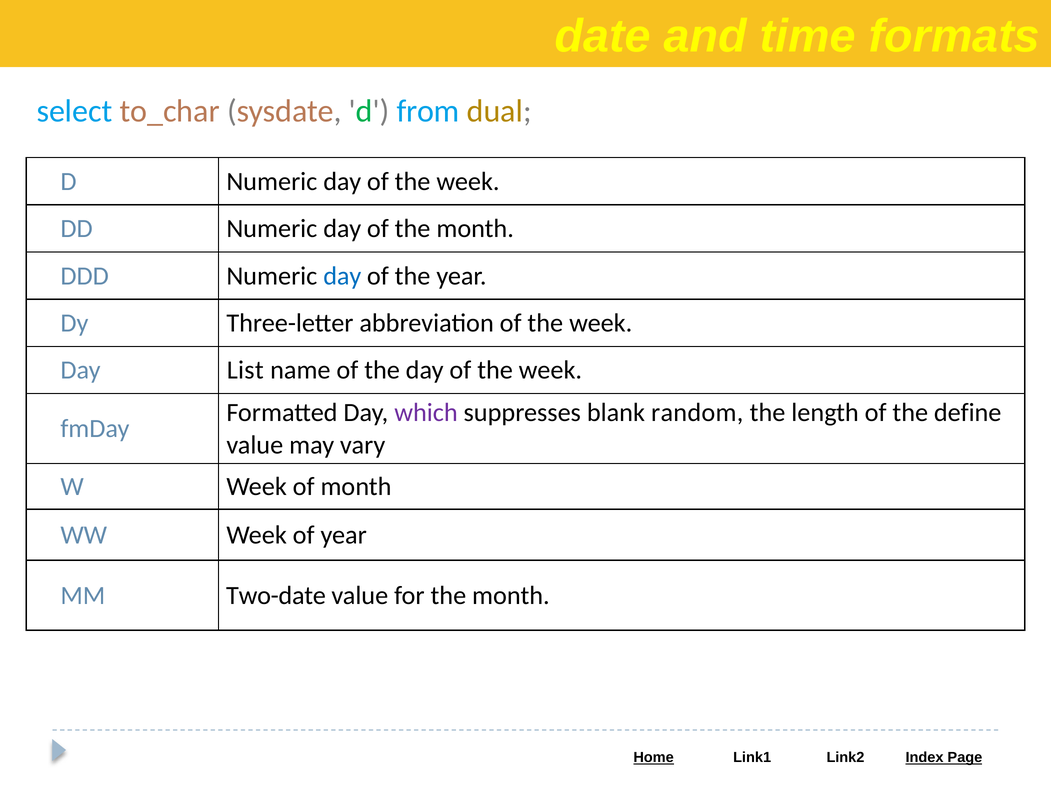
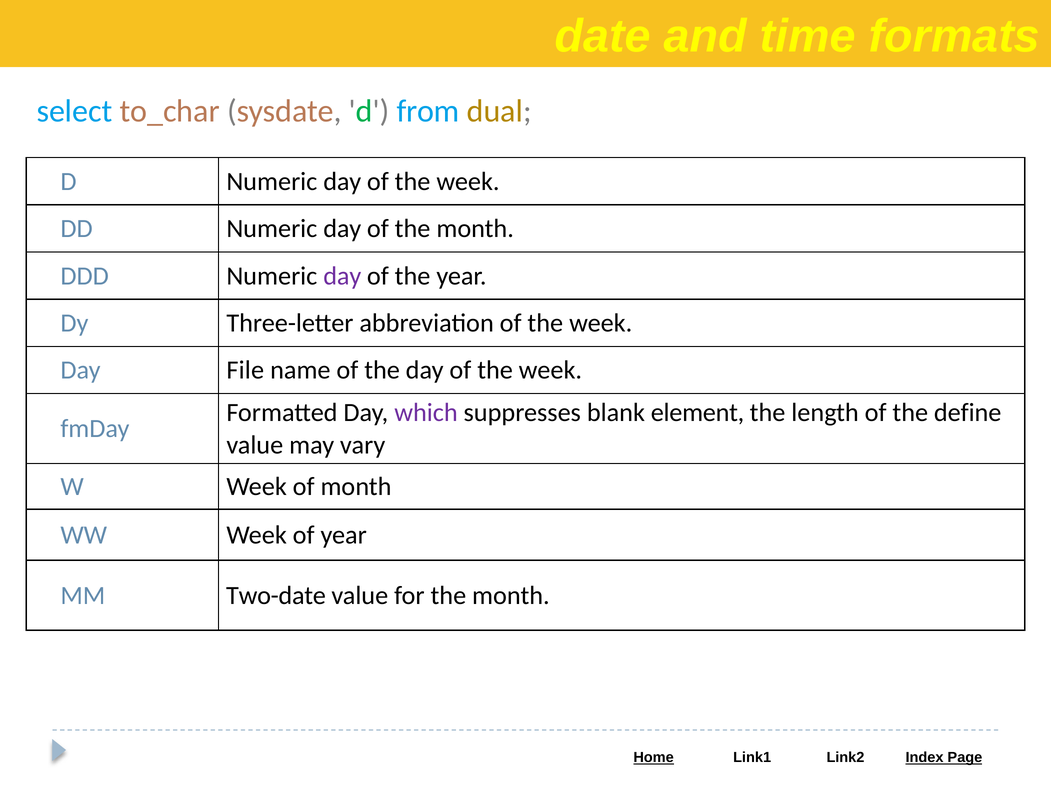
day colour: blue -> purple (342, 276)
List: List -> File (245, 370)
random: random -> element (698, 413)
